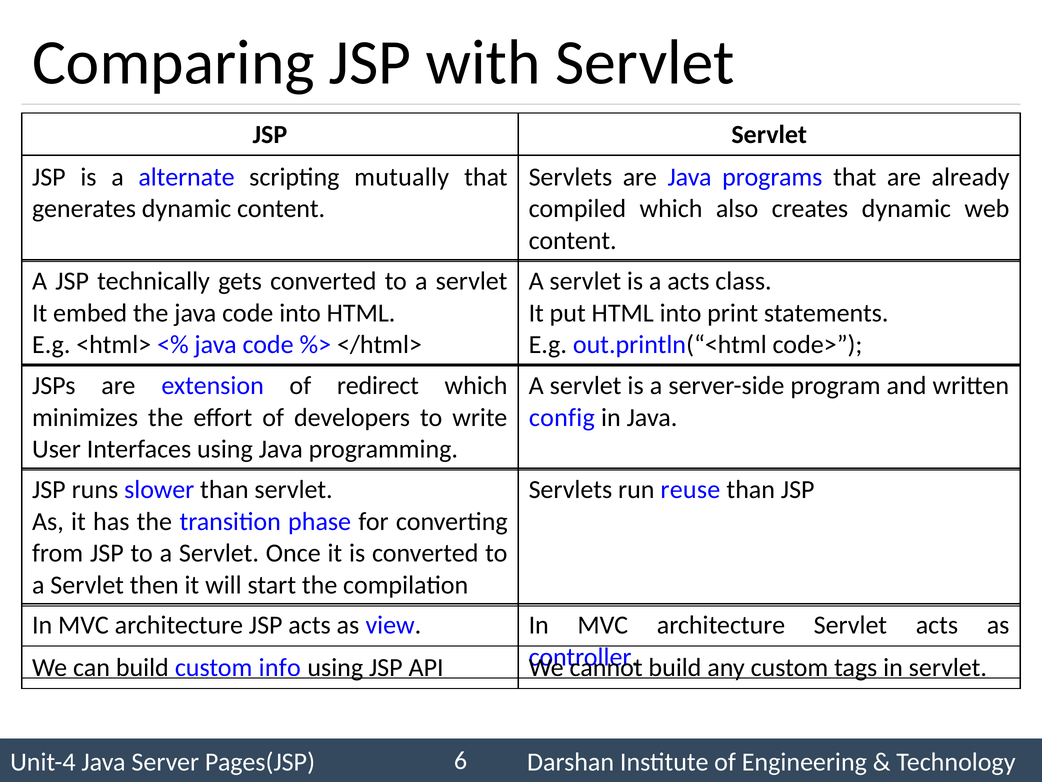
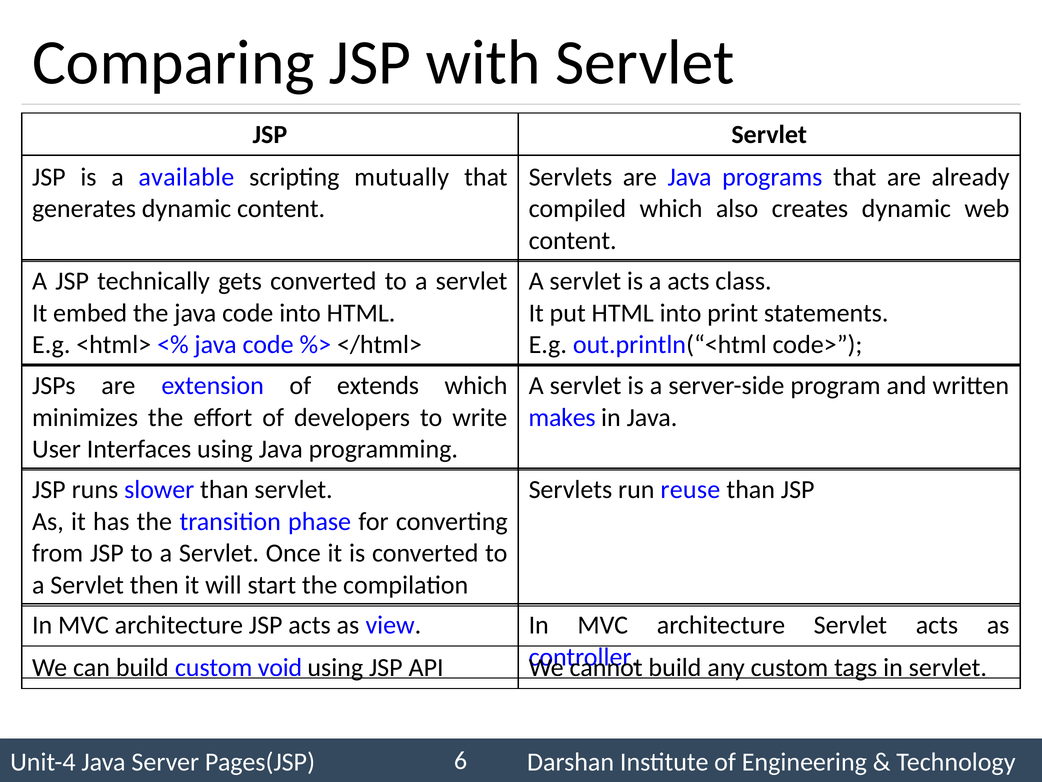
alternate: alternate -> available (186, 177)
redirect: redirect -> extends (378, 385)
config: config -> makes (562, 417)
info: info -> void (280, 667)
